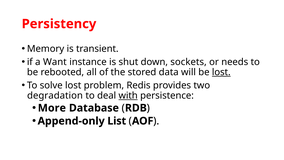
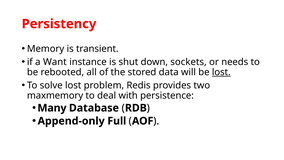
degradation: degradation -> maxmemory (55, 95)
with underline: present -> none (128, 95)
More: More -> Many (52, 108)
List: List -> Full (117, 121)
